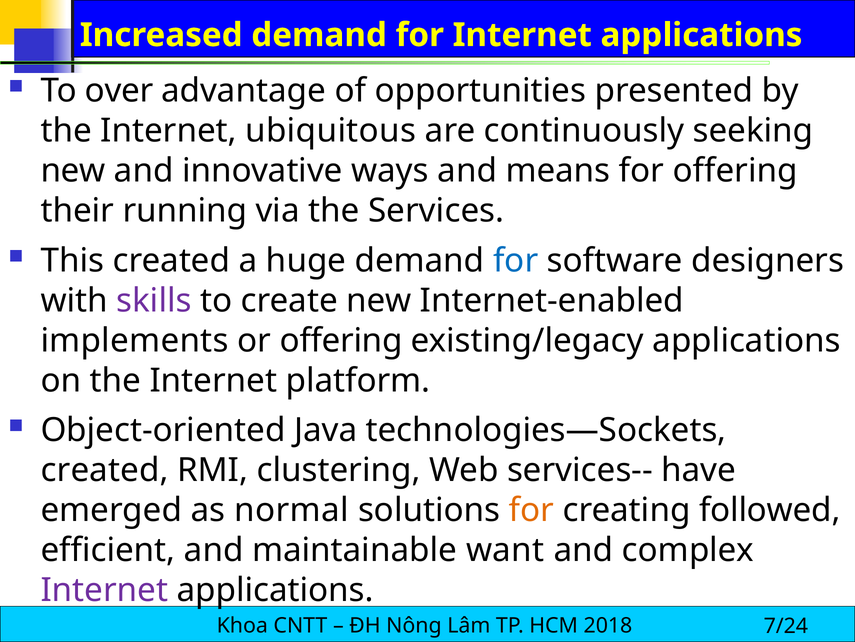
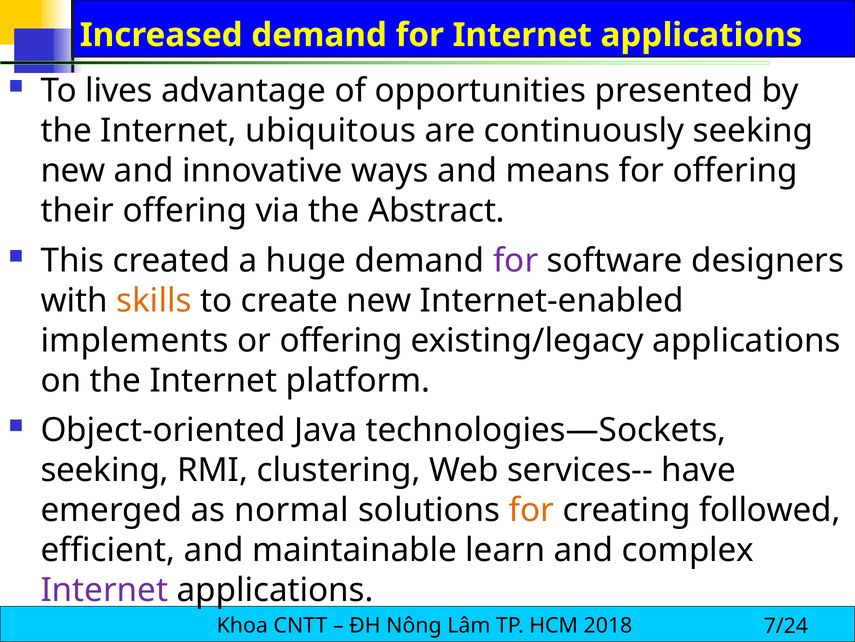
over: over -> lives (119, 91)
their running: running -> offering (185, 210)
Services: Services -> Abstract (436, 210)
for colour: blue -> purple (516, 260)
skills colour: purple -> orange (154, 300)
created: created -> seeking (105, 470)
want: want -> learn (505, 550)
